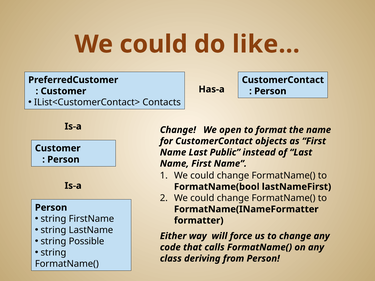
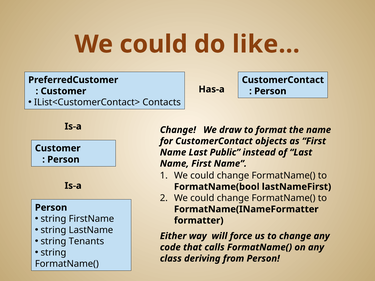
open: open -> draw (230, 130)
Possible: Possible -> Tenants (86, 241)
